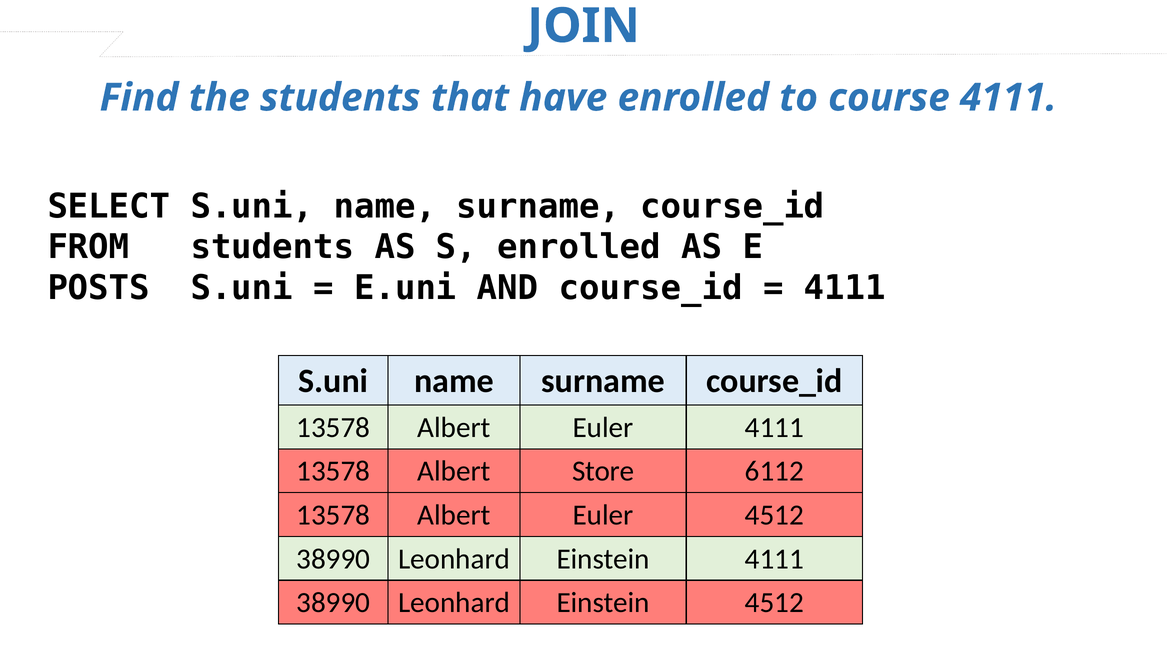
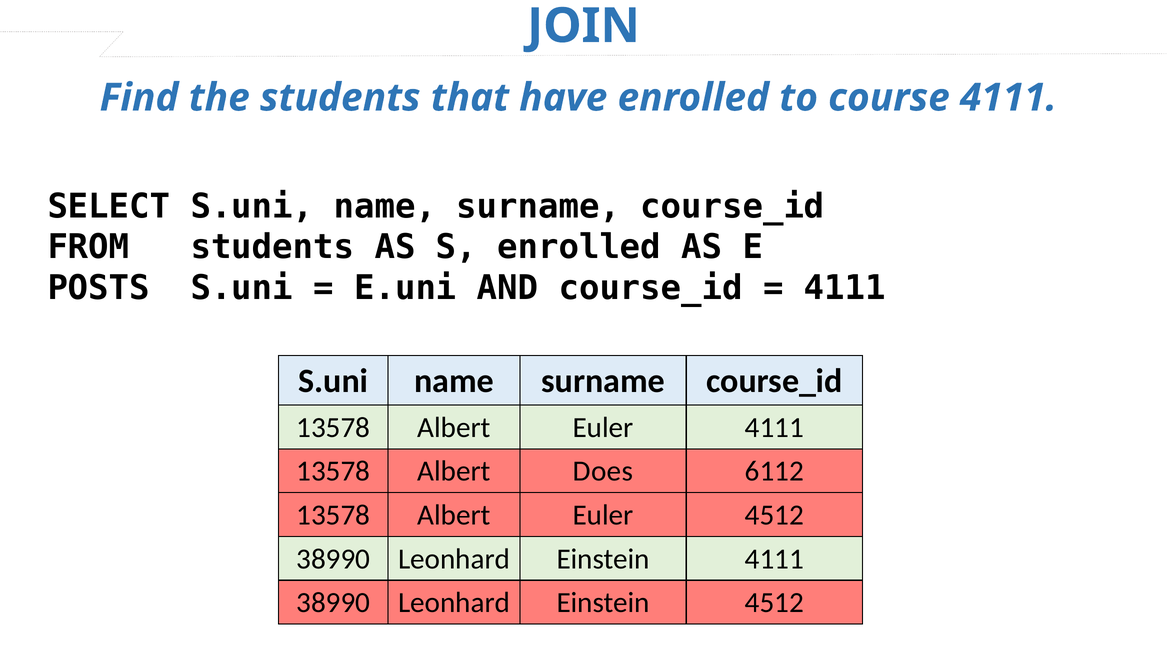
Store: Store -> Does (603, 472)
